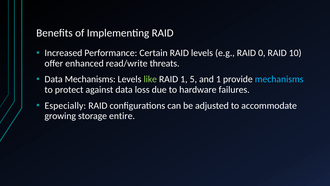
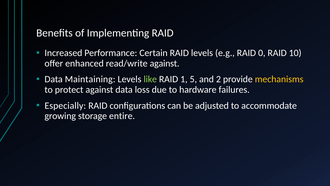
read/write threats: threats -> against (165, 63)
Data Mechanisms: Mechanisms -> Maintaining (90, 79)
and 1: 1 -> 2 (218, 79)
mechanisms colour: light blue -> yellow (279, 79)
